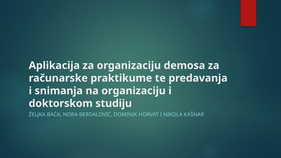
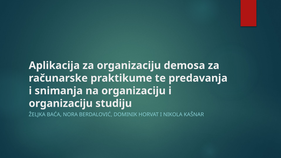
doktorskom: doktorskom -> organizaciju (61, 103)
